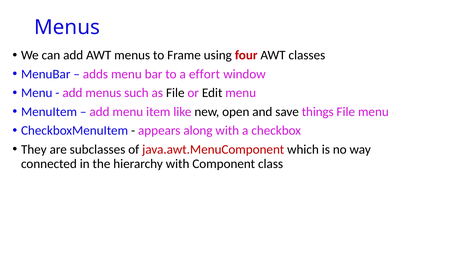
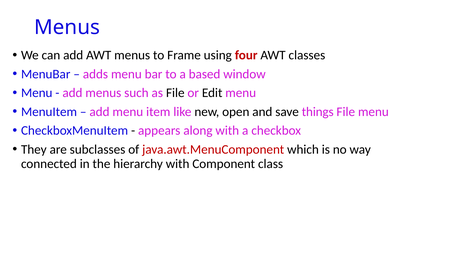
effort: effort -> based (205, 74)
